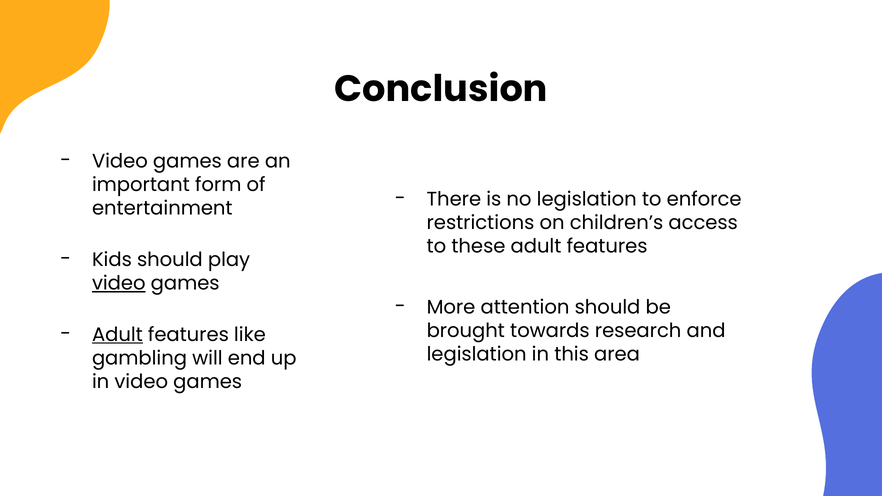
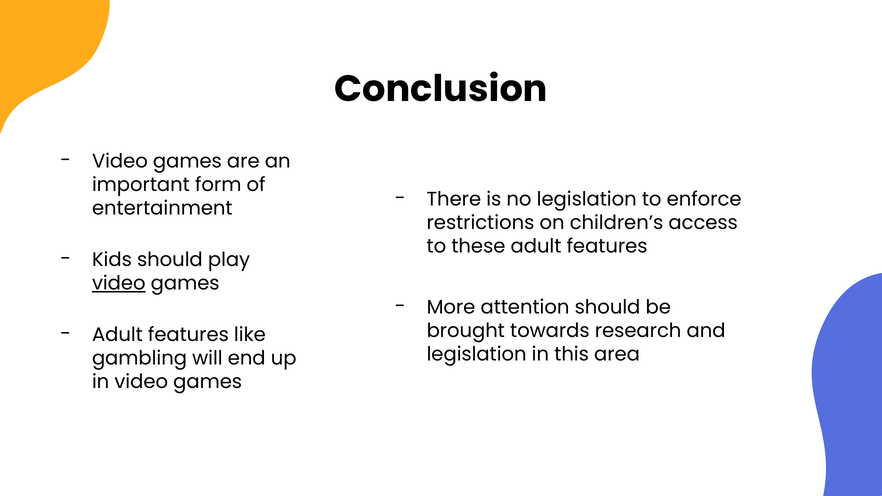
Adult underline: present -> none (117, 335)
